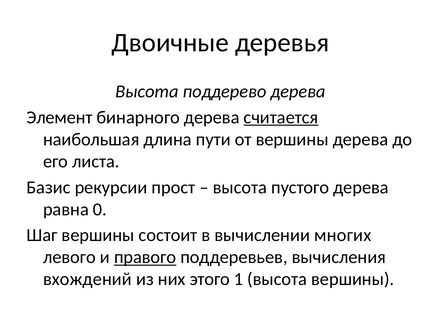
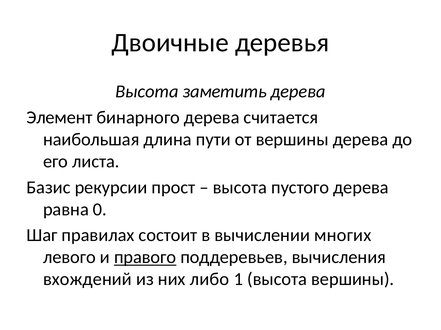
поддерево: поддерево -> заметить (225, 92)
считается underline: present -> none (281, 118)
Шаг вершины: вершины -> правилах (98, 236)
этого: этого -> либо (210, 280)
